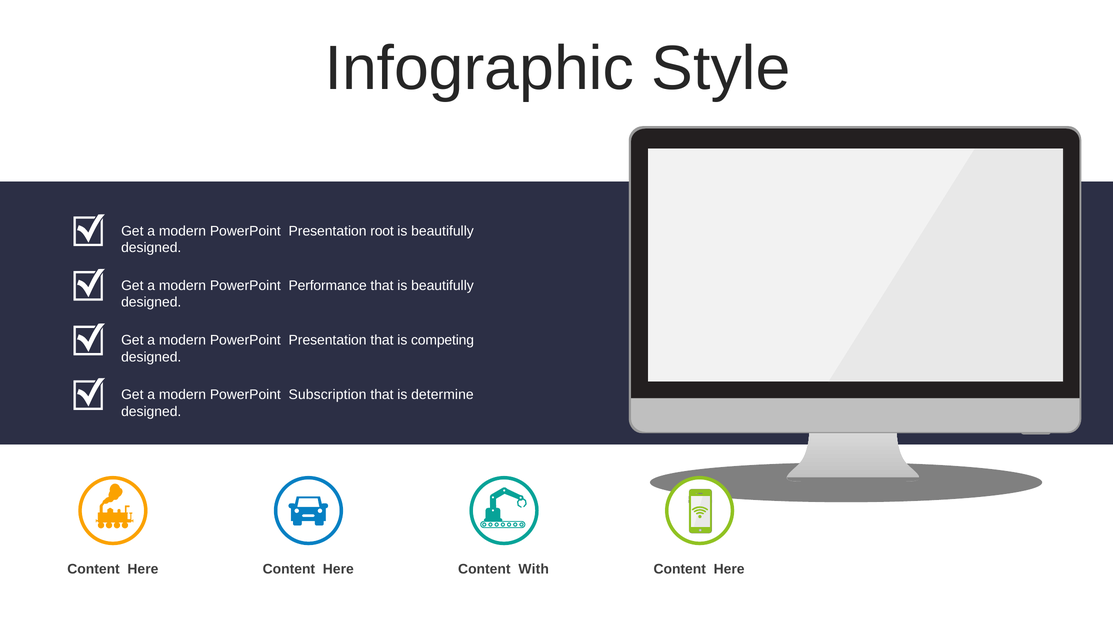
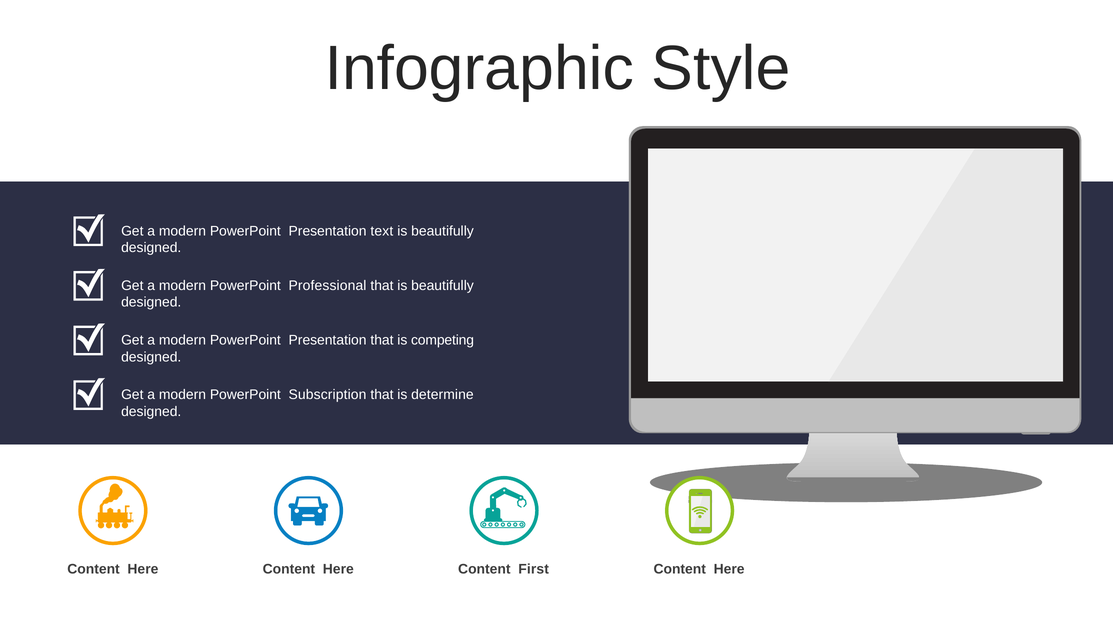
root: root -> text (382, 231)
Performance: Performance -> Professional (328, 286)
With: With -> First (534, 569)
